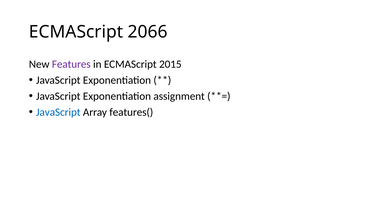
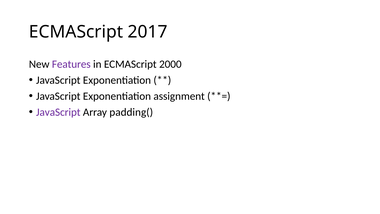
2066: 2066 -> 2017 (148, 32)
2015: 2015 -> 2000 (170, 64)
JavaScript colour: blue -> purple (58, 112)
features(: features( -> padding( (131, 112)
